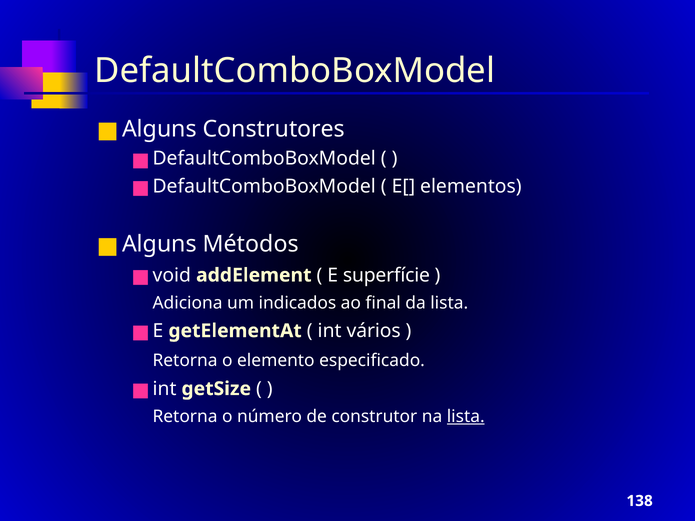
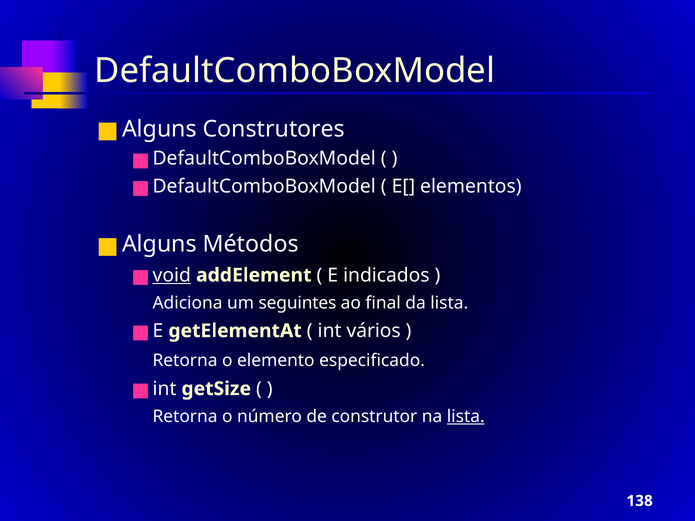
void underline: none -> present (172, 275)
superfície: superfície -> indicados (386, 275)
indicados: indicados -> seguintes (297, 303)
